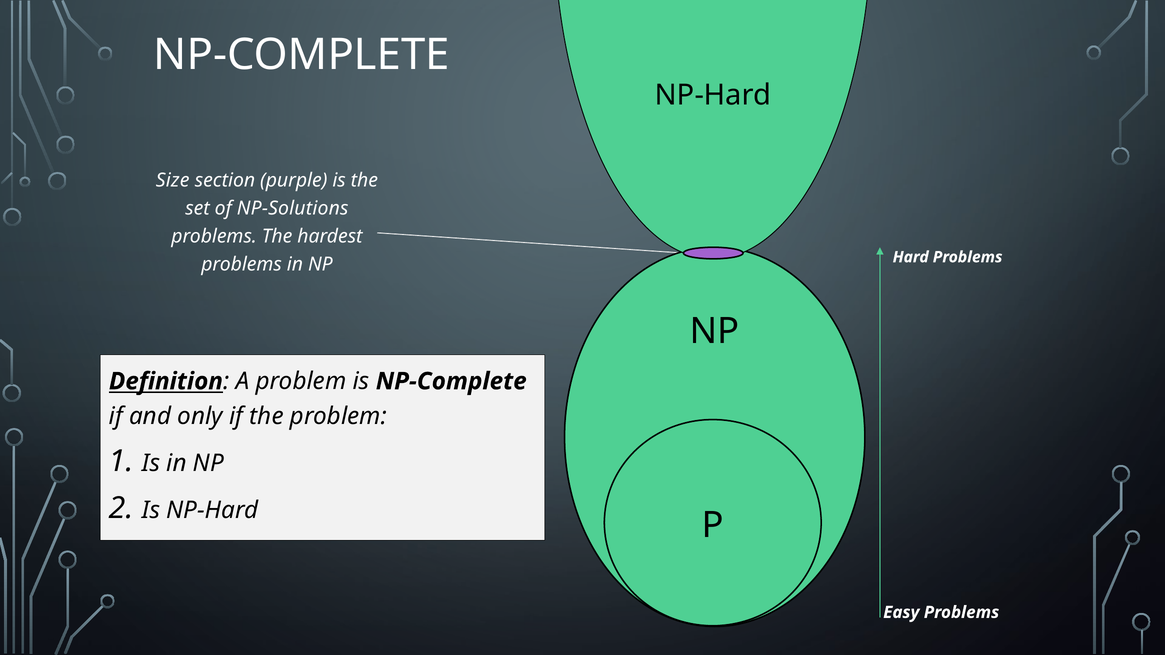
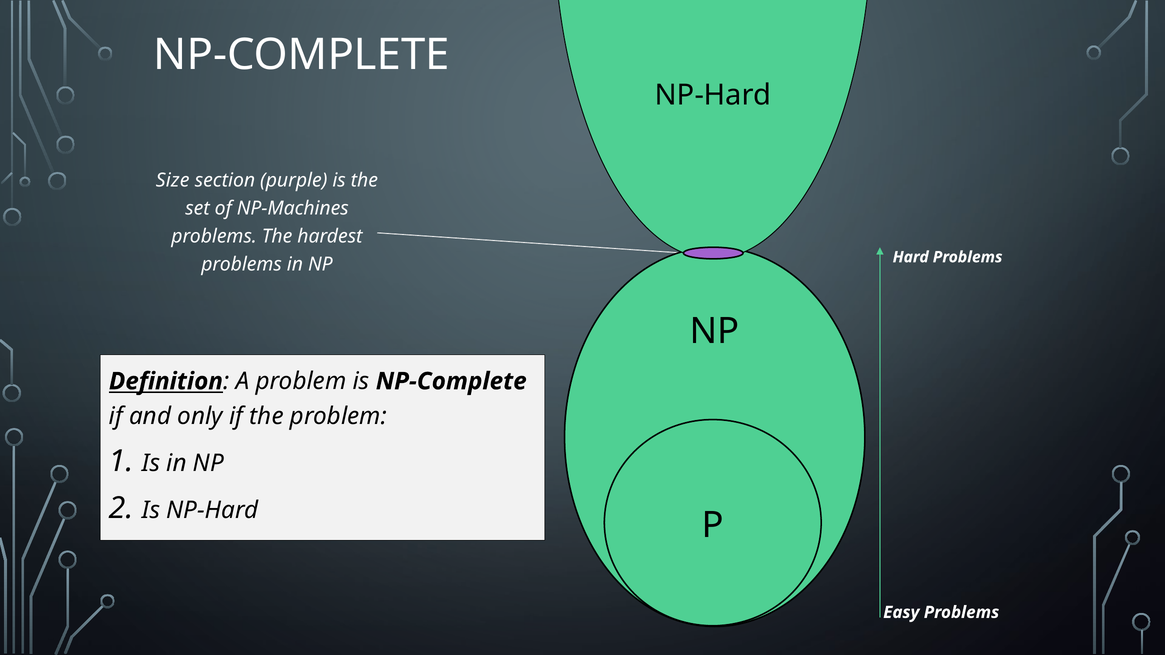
NP-Solutions: NP-Solutions -> NP-Machines (293, 209)
